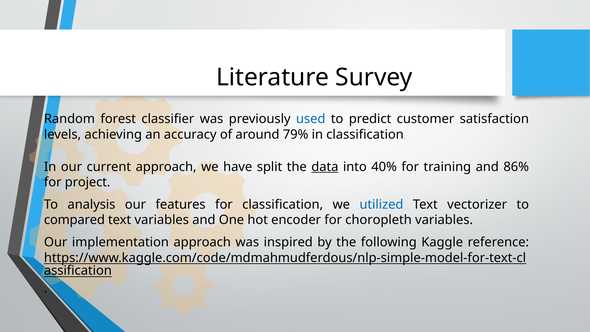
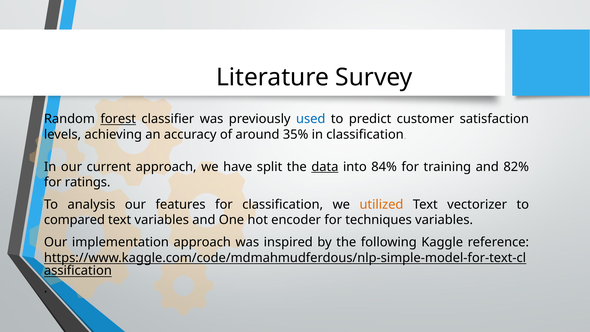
forest underline: none -> present (118, 119)
79%: 79% -> 35% (296, 134)
40%: 40% -> 84% (384, 167)
86%: 86% -> 82% (516, 167)
project: project -> ratings (88, 182)
utilized colour: blue -> orange (381, 204)
choropleth: choropleth -> techniques (379, 220)
